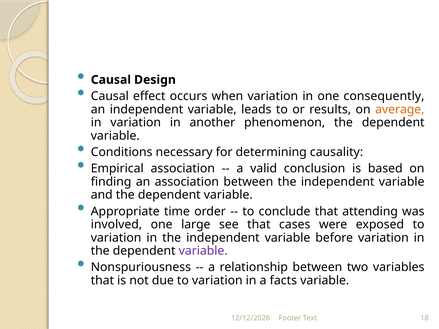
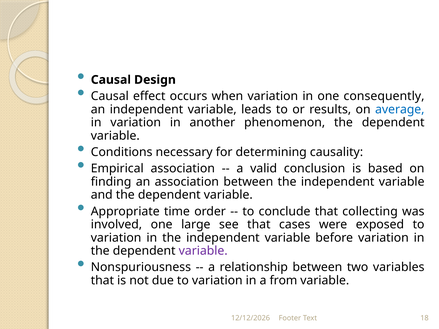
average colour: orange -> blue (400, 109)
attending: attending -> collecting (370, 212)
facts: facts -> from (283, 281)
